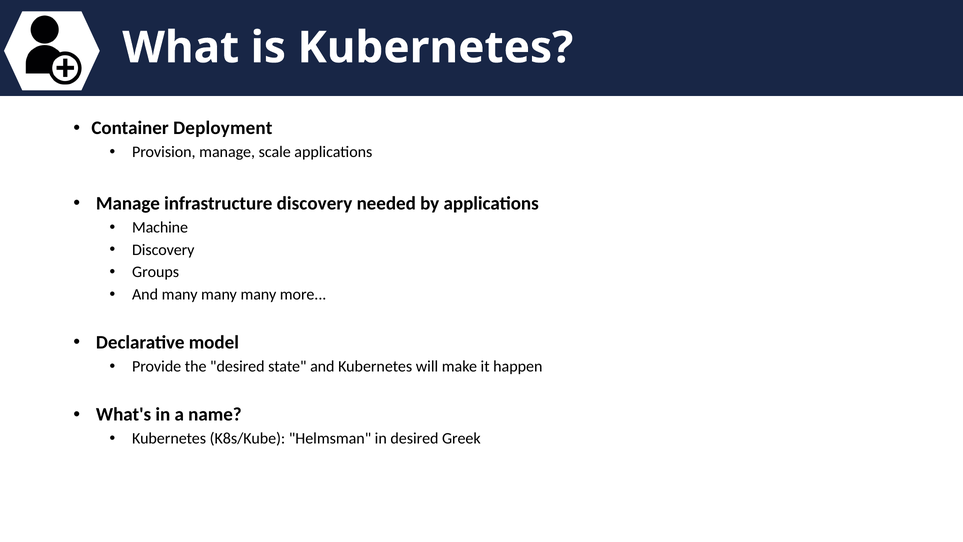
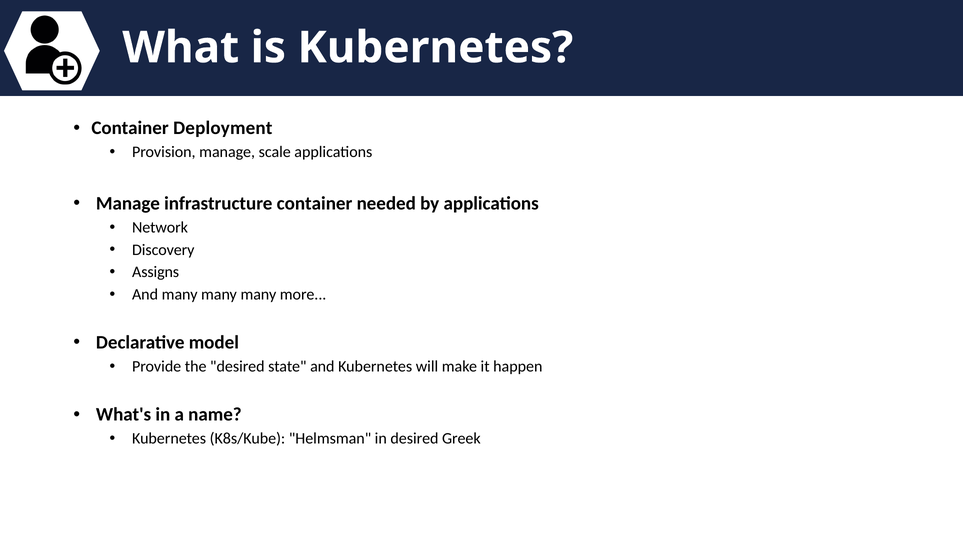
infrastructure discovery: discovery -> container (315, 203)
Machine: Machine -> Network (160, 227)
Groups: Groups -> Assigns (156, 272)
